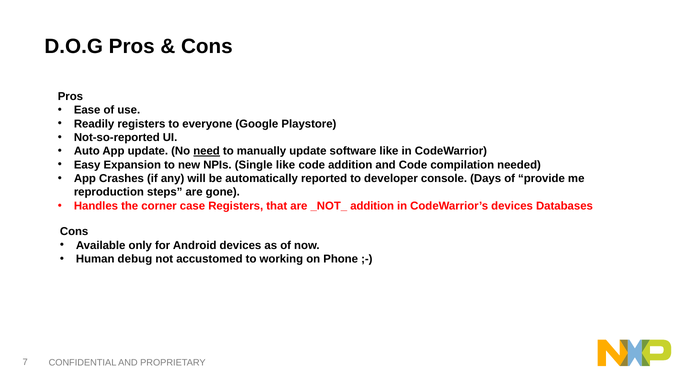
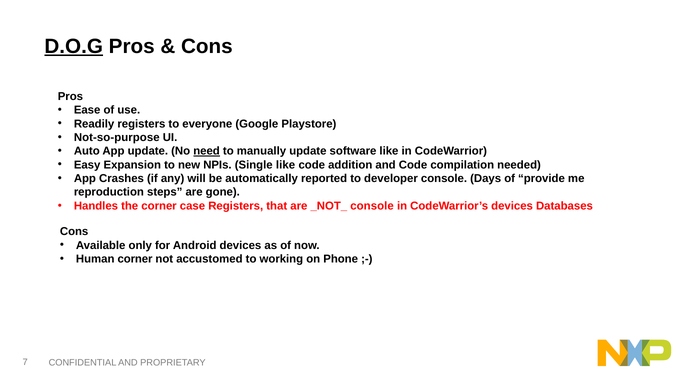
D.O.G underline: none -> present (74, 46)
Not-so-reported: Not-so-reported -> Not-so-purpose (117, 137)
_NOT_ addition: addition -> console (372, 206)
Human debug: debug -> corner (135, 259)
